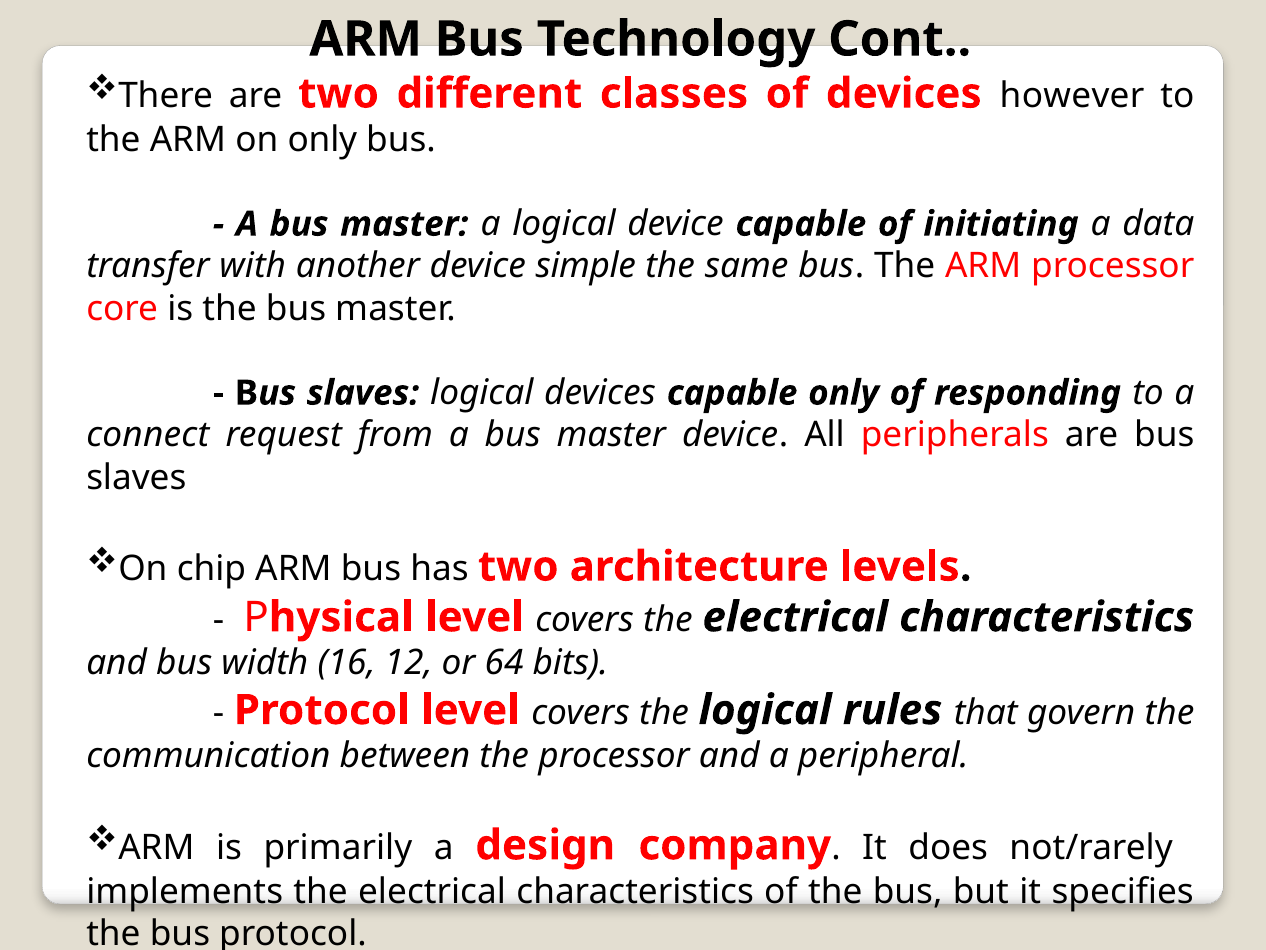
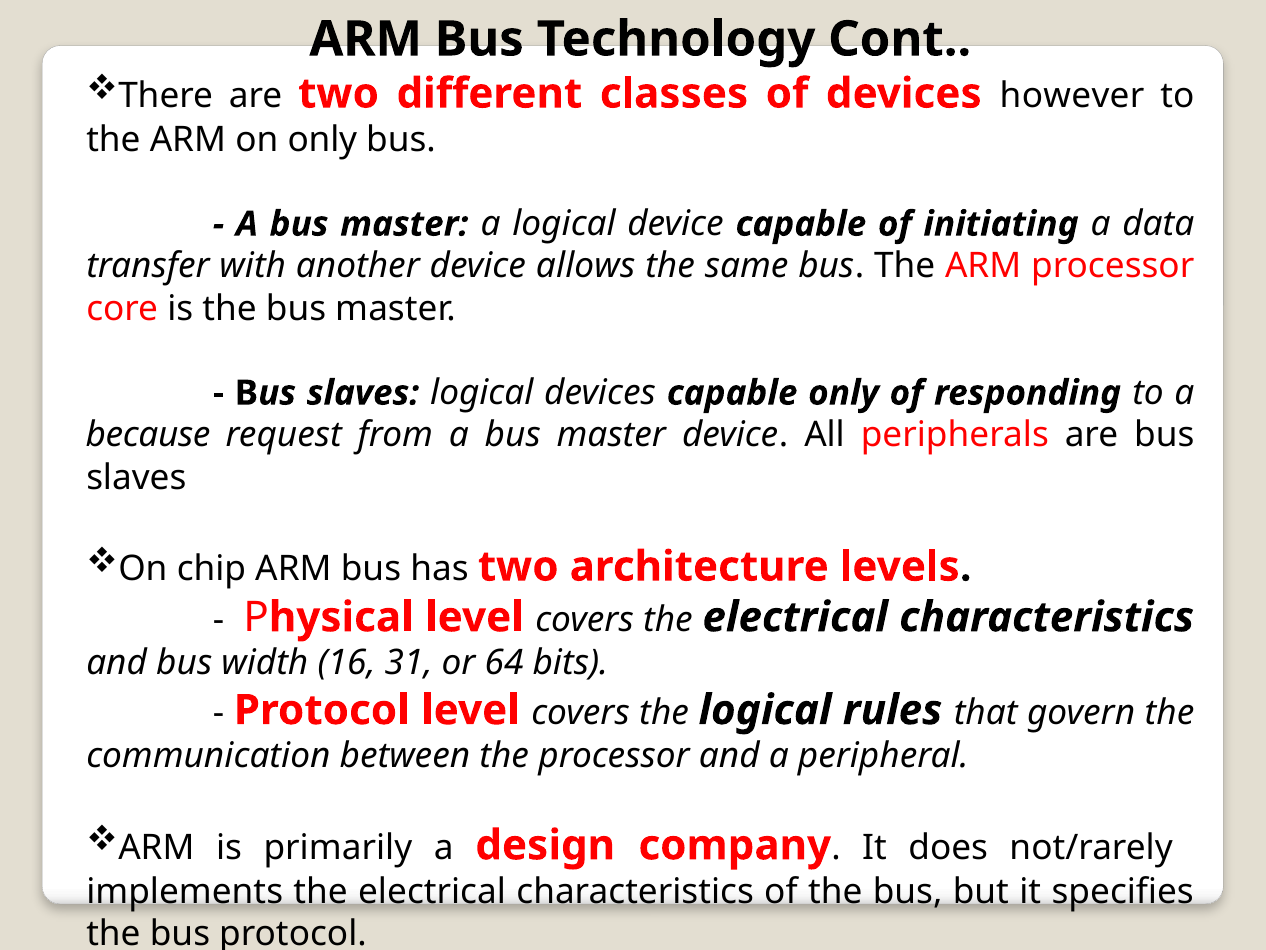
simple: simple -> allows (586, 266)
connect: connect -> because (148, 435)
12: 12 -> 31 (409, 663)
